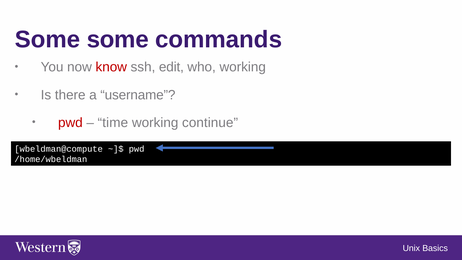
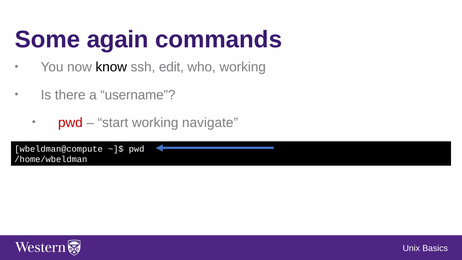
Some some: some -> again (118, 40)
know colour: red -> black (111, 67)
time: time -> start (113, 123)
continue: continue -> navigate (210, 123)
